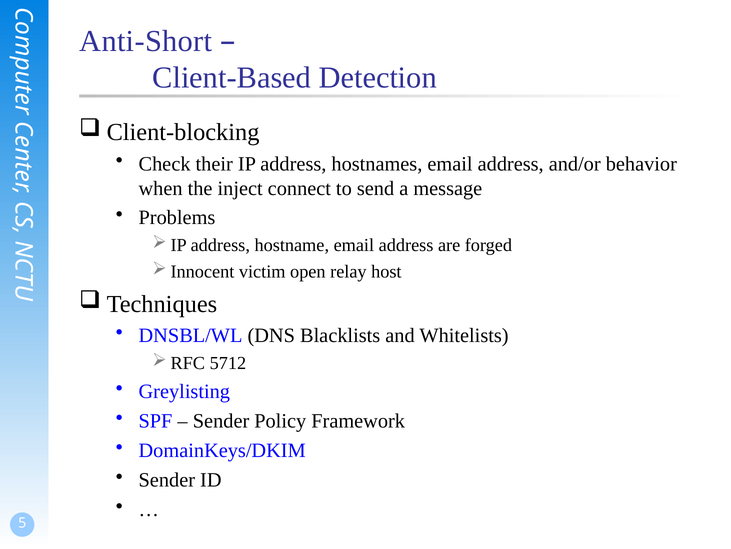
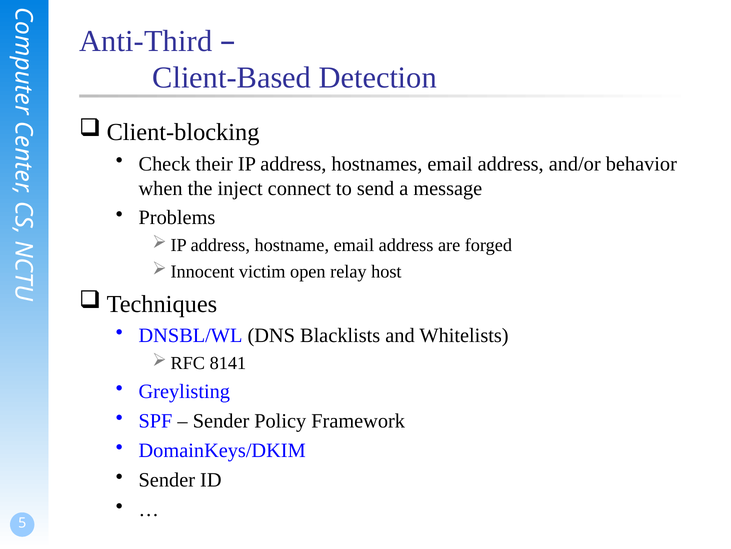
Anti-Short: Anti-Short -> Anti-Third (146, 41)
5712: 5712 -> 8141 (228, 363)
